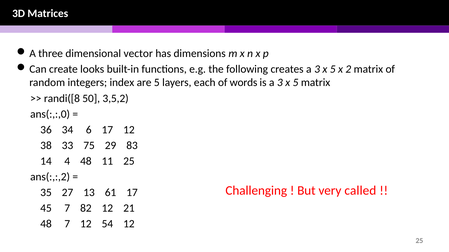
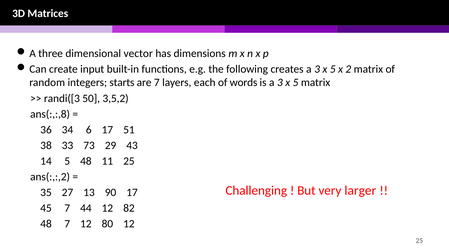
looks: looks -> input (92, 69)
index: index -> starts (122, 83)
are 5: 5 -> 7 (157, 83)
randi([8: randi([8 -> randi([3 (62, 99)
ans(:,:,0: ans(:,:,0 -> ans(:,:,8 (50, 114)
17 12: 12 -> 51 (129, 130)
75: 75 -> 73 (89, 146)
83: 83 -> 43 (132, 146)
14 4: 4 -> 5 (67, 161)
called: called -> larger (360, 191)
61: 61 -> 90 (111, 193)
82: 82 -> 44 (86, 208)
21: 21 -> 82 (129, 208)
54: 54 -> 80 (107, 224)
